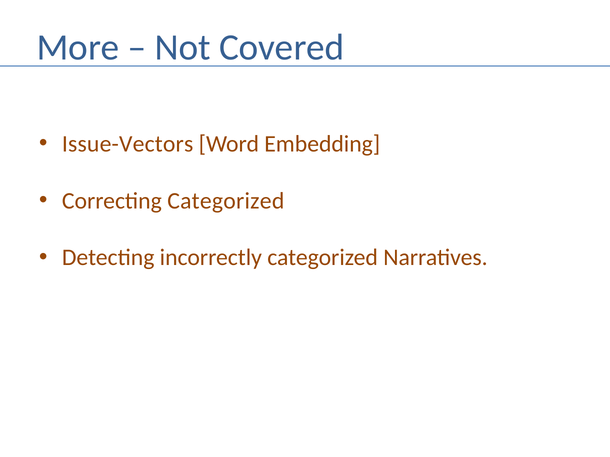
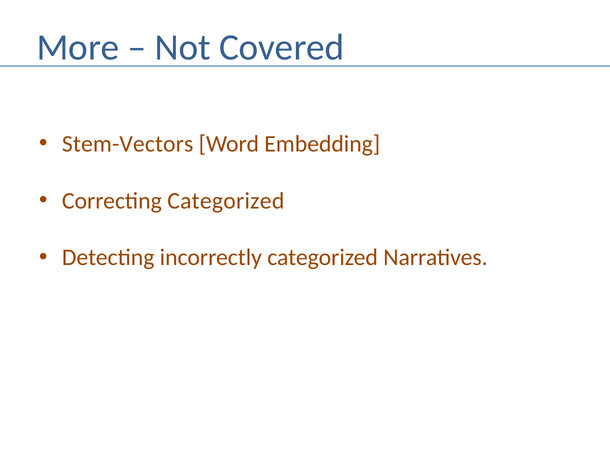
Issue-Vectors: Issue-Vectors -> Stem-Vectors (128, 144)
